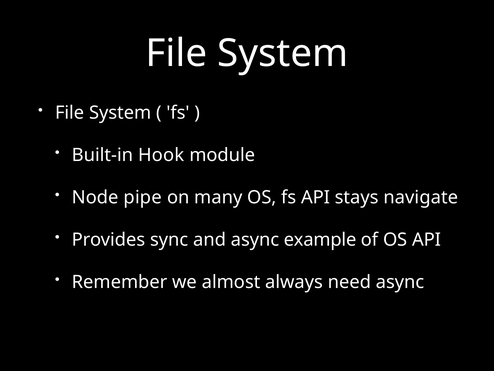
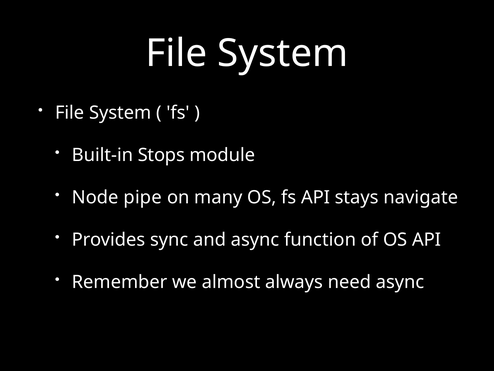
Hook: Hook -> Stops (161, 155)
example: example -> function (320, 239)
